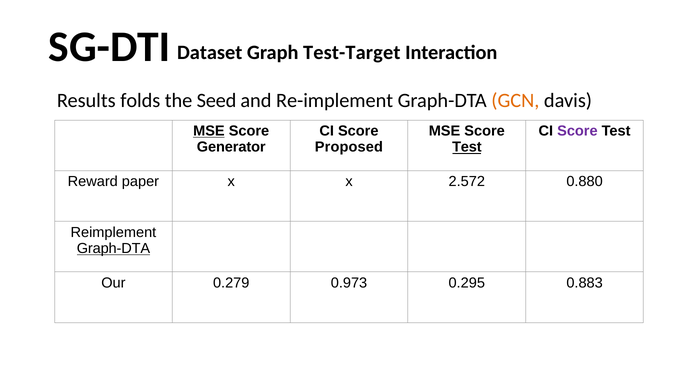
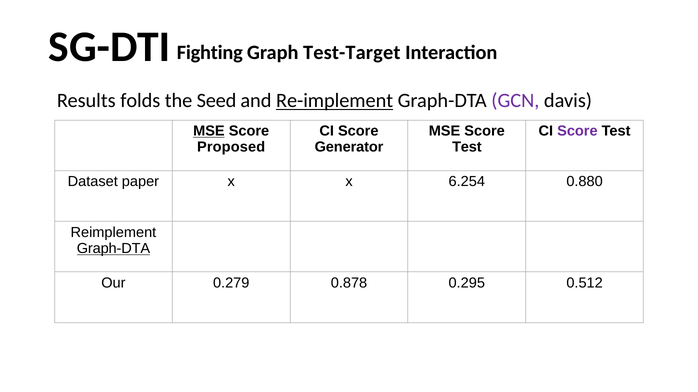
Dataset: Dataset -> Fighting (210, 53)
Re-implement underline: none -> present (335, 101)
GCN colour: orange -> purple (515, 101)
Generator: Generator -> Proposed (231, 147)
Proposed: Proposed -> Generator (349, 147)
Test underline: present -> none (467, 147)
Reward: Reward -> Dataset (93, 182)
2.572: 2.572 -> 6.254 (467, 182)
0.973: 0.973 -> 0.878 (349, 283)
0.883: 0.883 -> 0.512 (585, 283)
